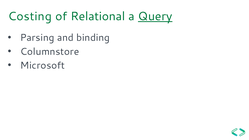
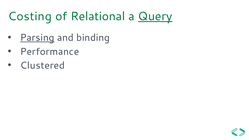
Parsing underline: none -> present (37, 38)
Columnstore: Columnstore -> Performance (50, 52)
Microsoft: Microsoft -> Clustered (43, 65)
